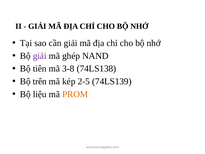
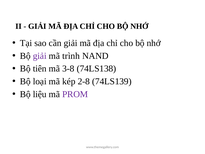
ghép: ghép -> trình (71, 56)
trên: trên -> loại (40, 81)
2-5: 2-5 -> 2-8 (84, 81)
PROM colour: orange -> purple (75, 94)
